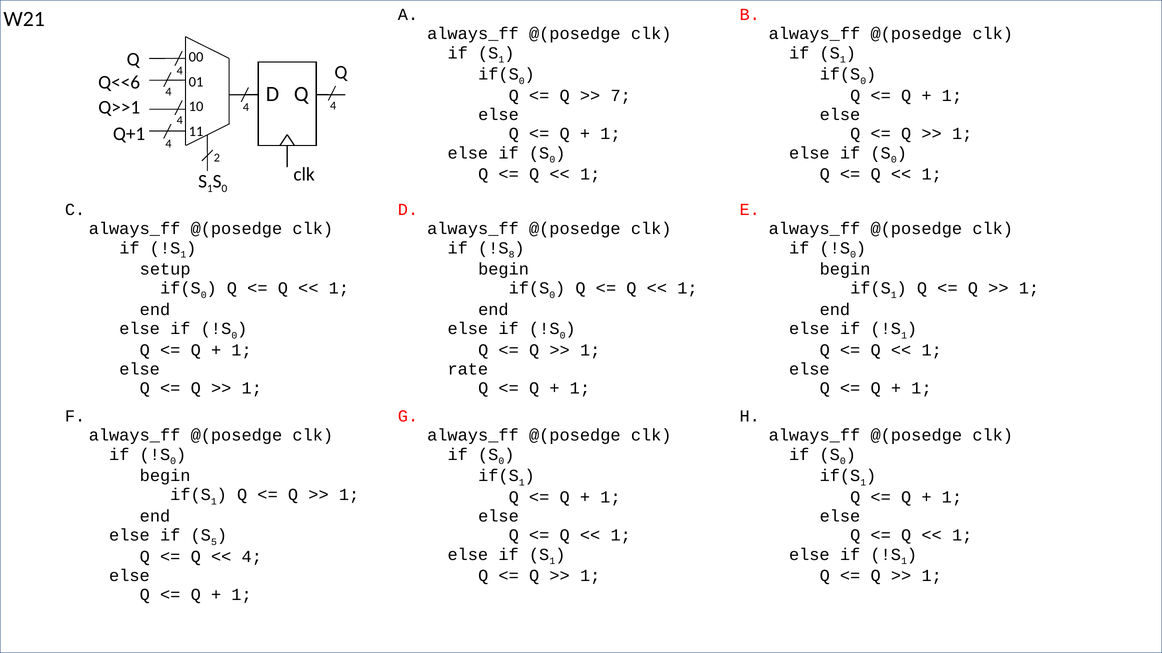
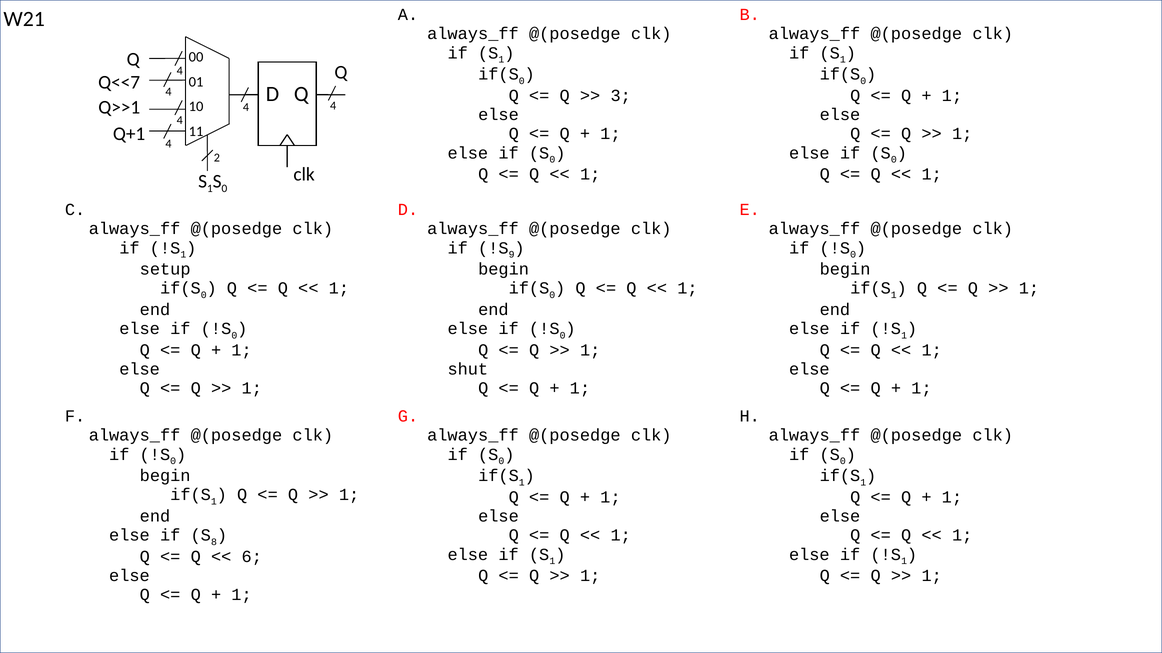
Q<<6: Q<<6 -> Q<<7 (119, 83)
7: 7 -> 3 (621, 96)
8: 8 -> 9 (512, 255)
rate: rate -> shut (468, 369)
5: 5 -> 8 (214, 542)
4: 4 -> 6 (252, 557)
